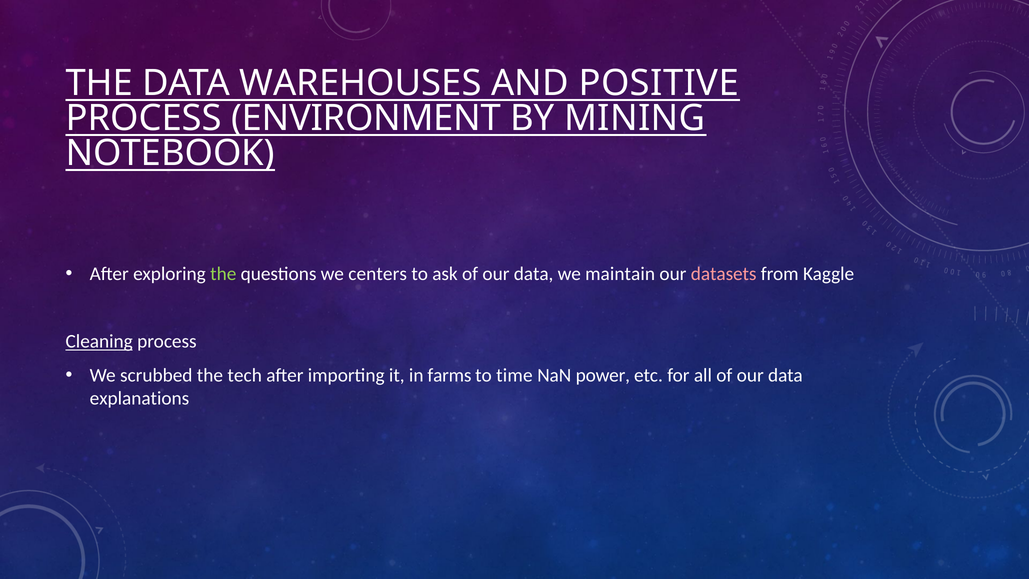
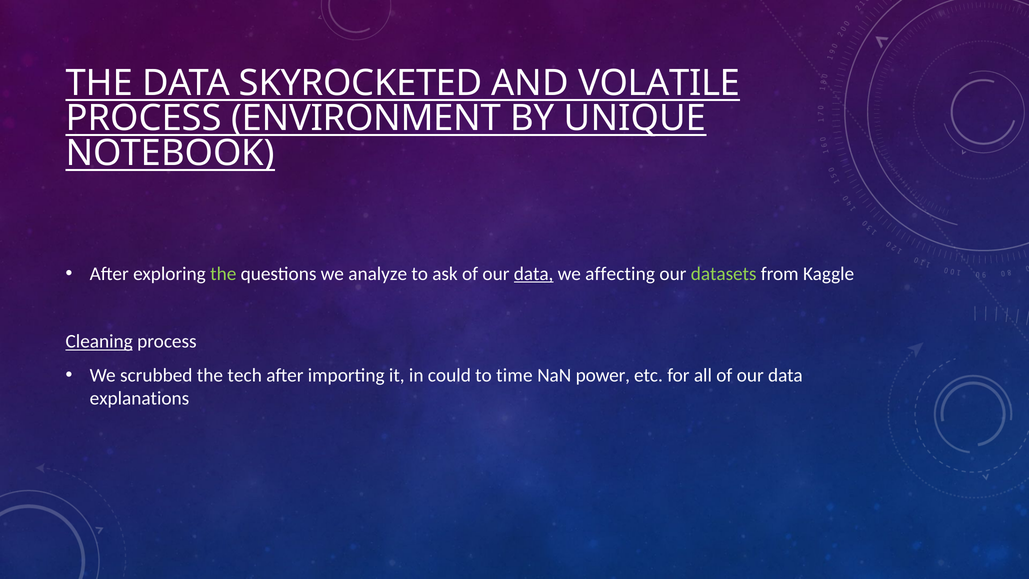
WAREHOUSES: WAREHOUSES -> SKYROCKETED (361, 83)
POSITIVE: POSITIVE -> VOLATILE (659, 83)
MINING: MINING -> UNIQUE (635, 118)
centers: centers -> analyze (378, 274)
data underline: none -> present (534, 274)
maintain: maintain -> affecting (620, 274)
datasets colour: pink -> light green (724, 274)
farms: farms -> could (449, 375)
